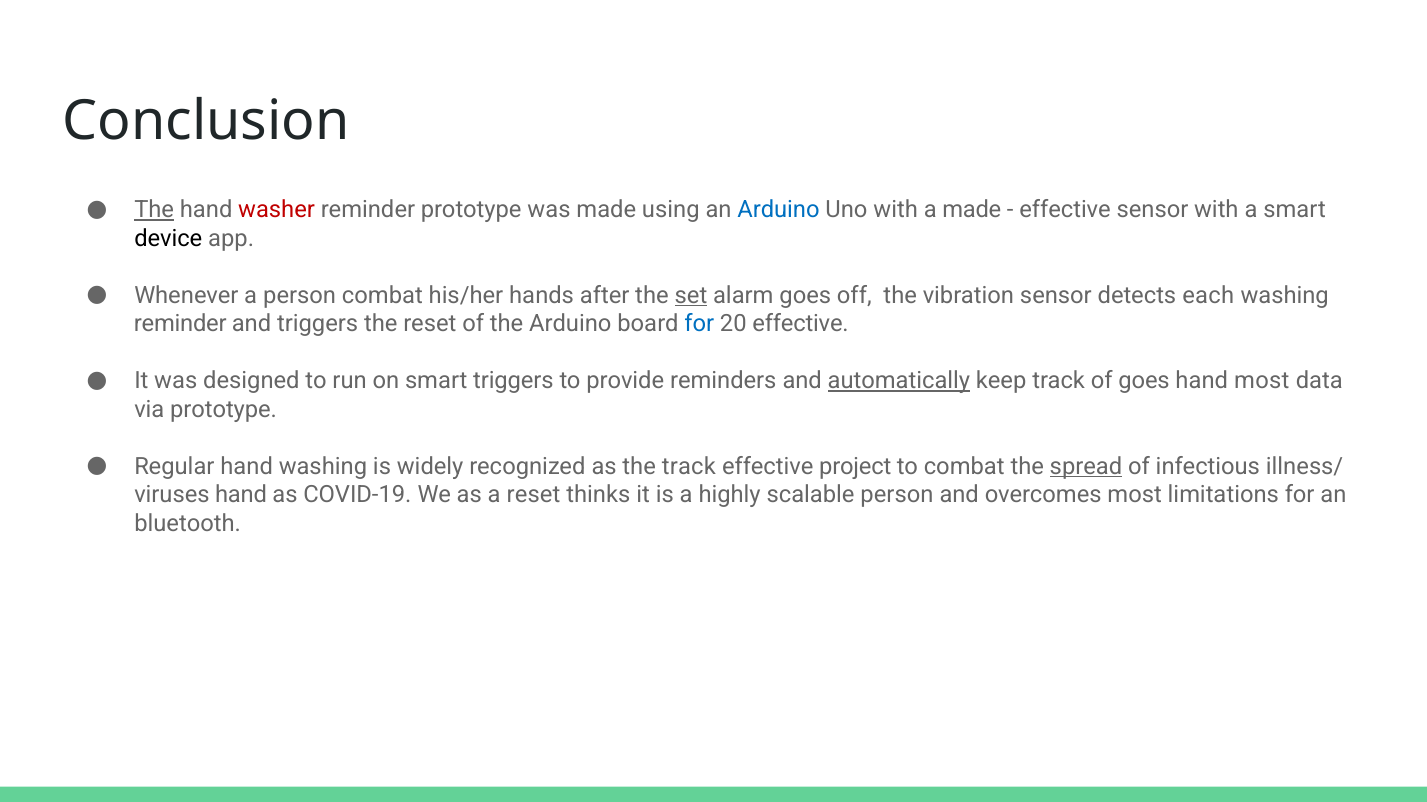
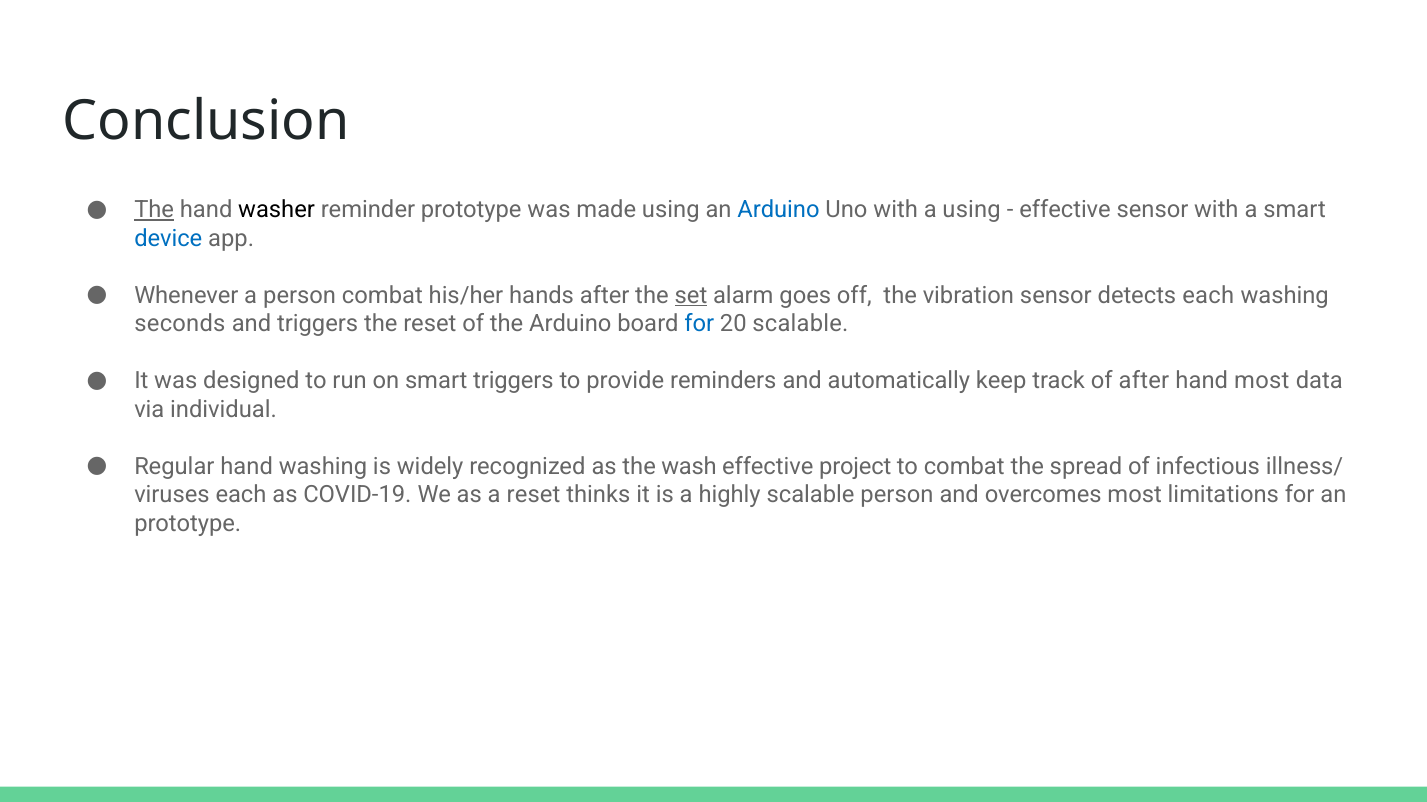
washer colour: red -> black (277, 210)
a made: made -> using (972, 210)
device colour: black -> blue (168, 239)
reminder: reminder -> seconds (180, 324)
20 effective: effective -> scalable (800, 324)
automatically underline: present -> none (899, 381)
of goes: goes -> after (1144, 381)
via prototype: prototype -> individual (224, 410)
the track: track -> wash (689, 467)
spread underline: present -> none (1086, 467)
viruses hand: hand -> each (241, 495)
bluetooth: bluetooth -> prototype (188, 524)
